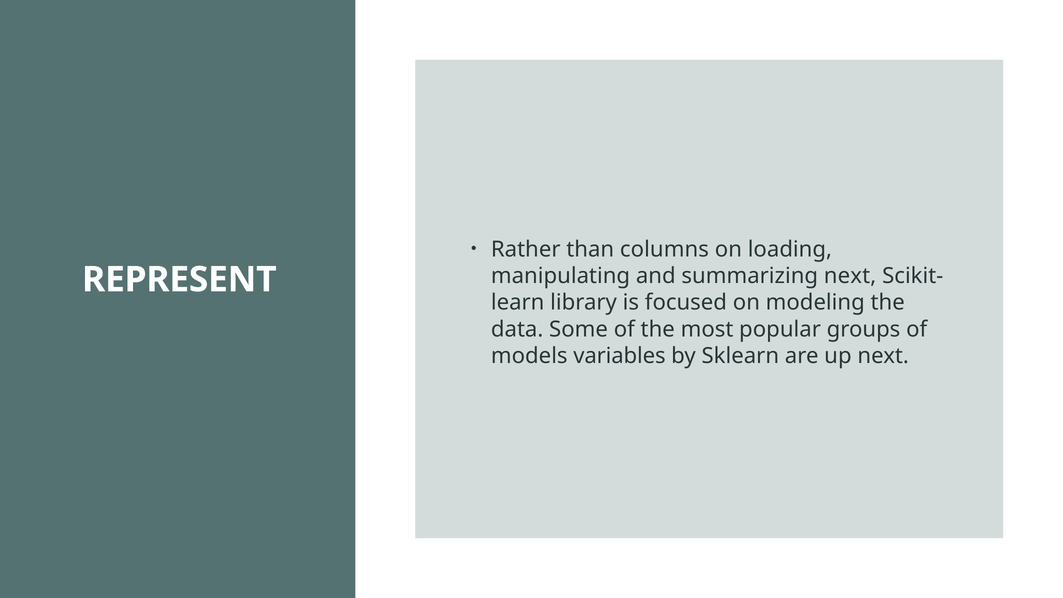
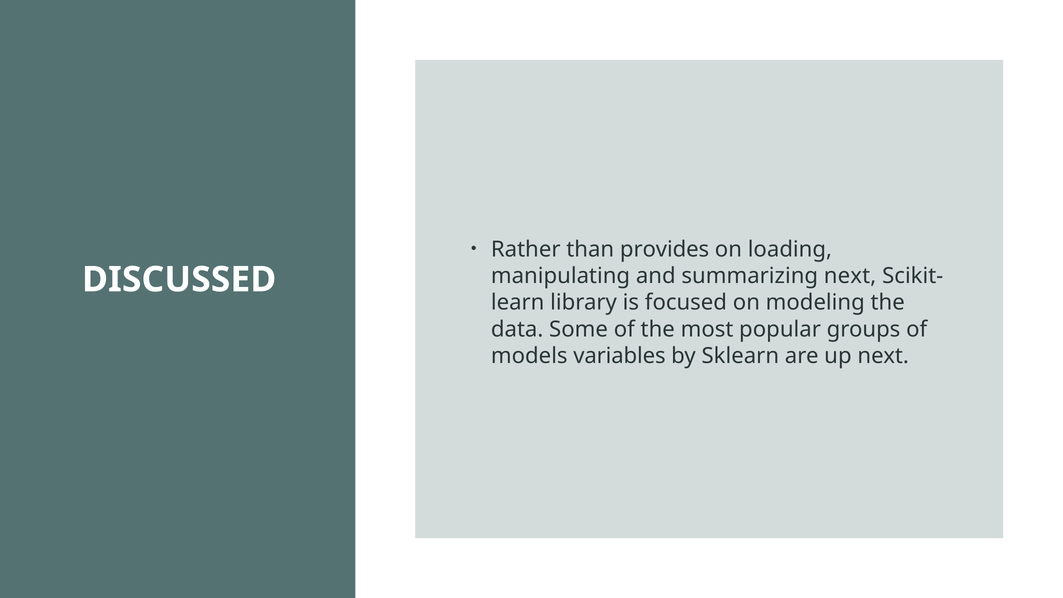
columns: columns -> provides (665, 249)
REPRESENT: REPRESENT -> DISCUSSED (179, 280)
